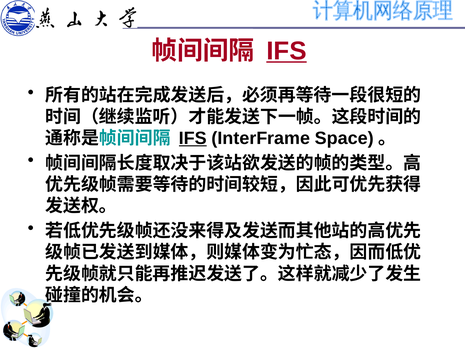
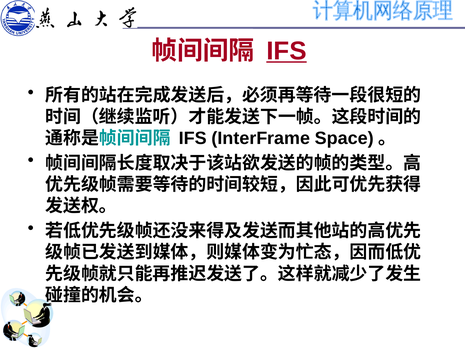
IFS underline: present -> none (193, 139)
